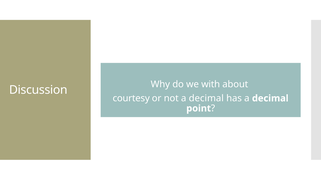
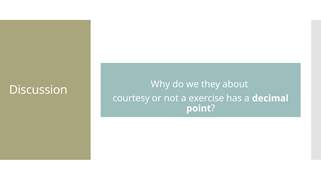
with: with -> they (211, 85)
not a decimal: decimal -> exercise (206, 99)
